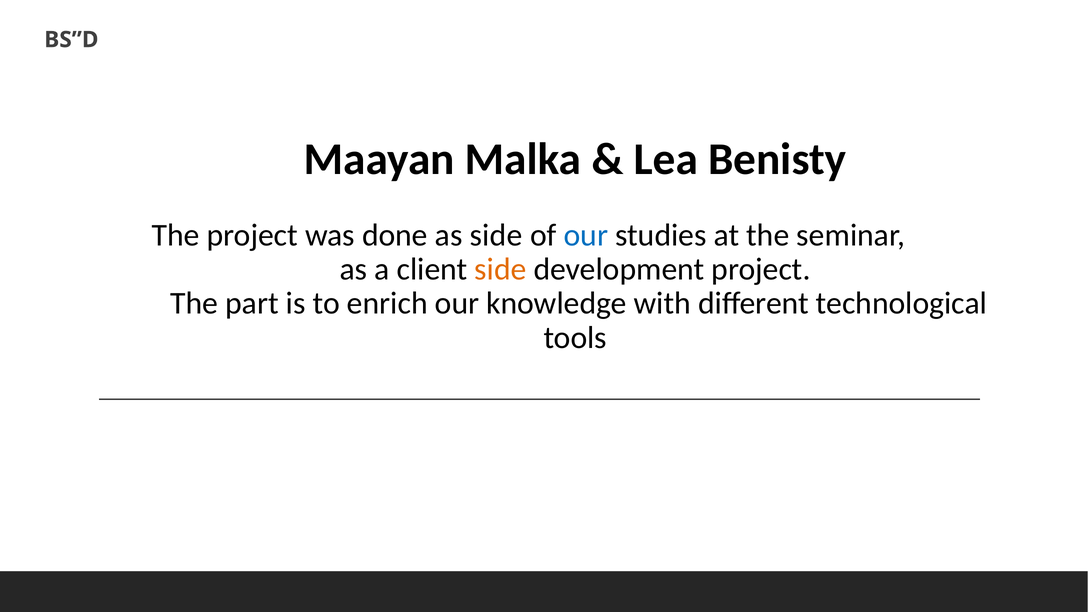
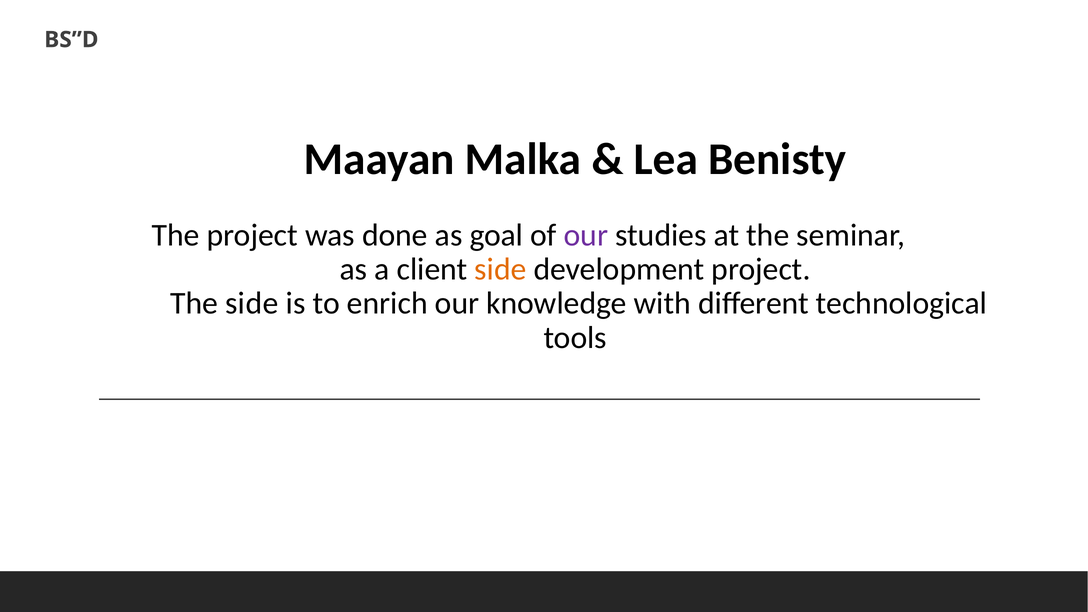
as side: side -> goal (496, 235)
our colour: blue -> purple (586, 235)
The part: part -> side (252, 304)
